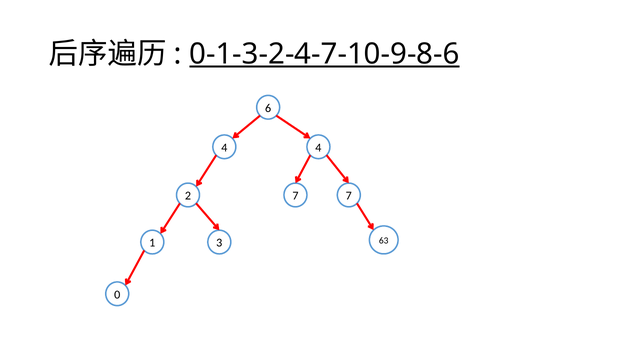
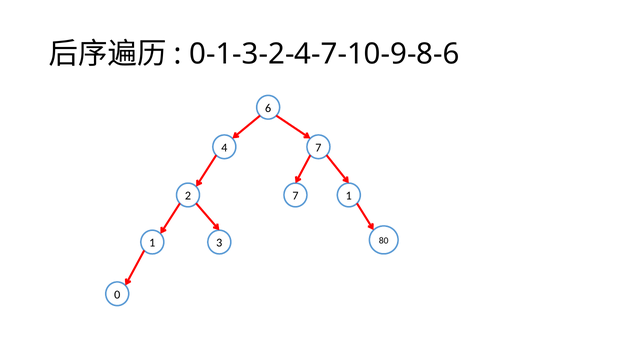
0-1-3-2-4-7-10-9-8-6 underline: present -> none (324, 54)
4 4: 4 -> 7 (318, 148)
7 7: 7 -> 1 (349, 196)
63: 63 -> 80 (384, 241)
